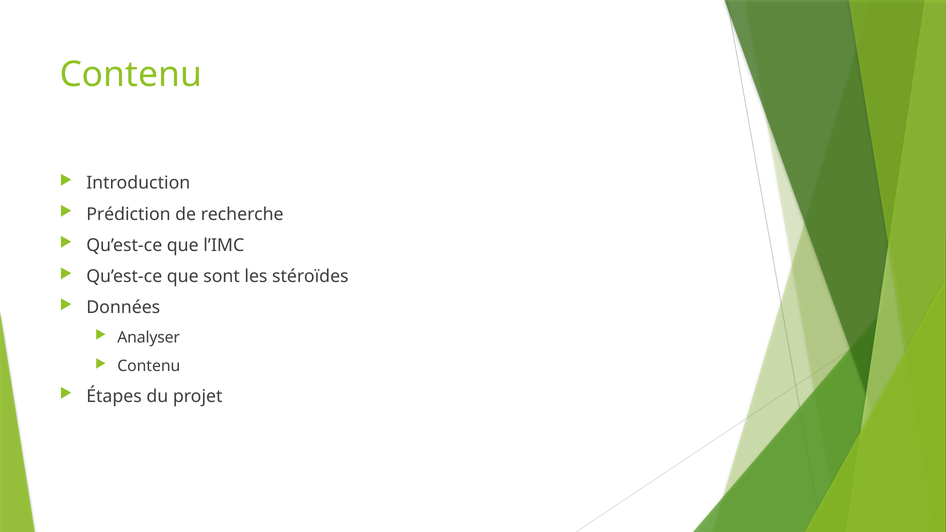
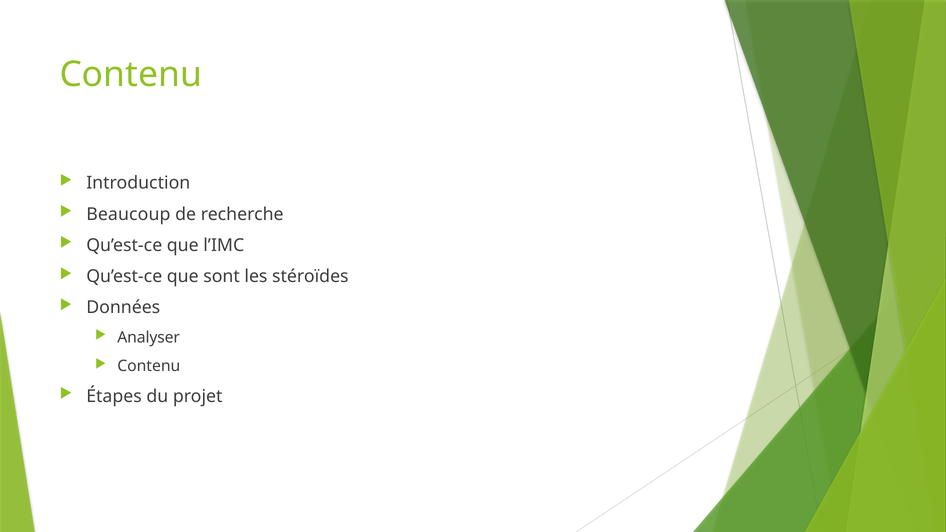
Prédiction: Prédiction -> Beaucoup (128, 214)
